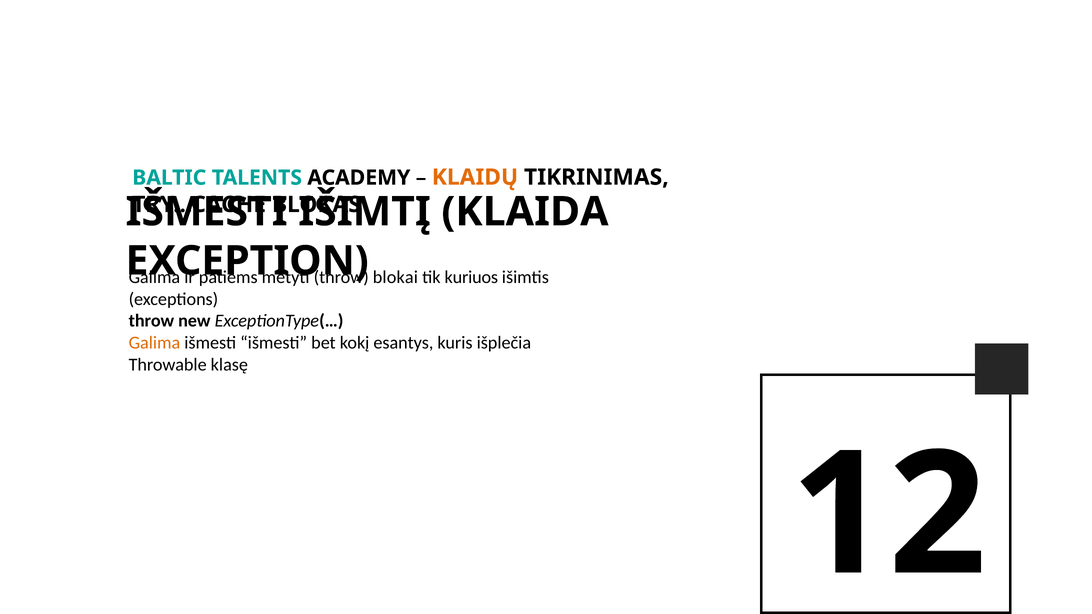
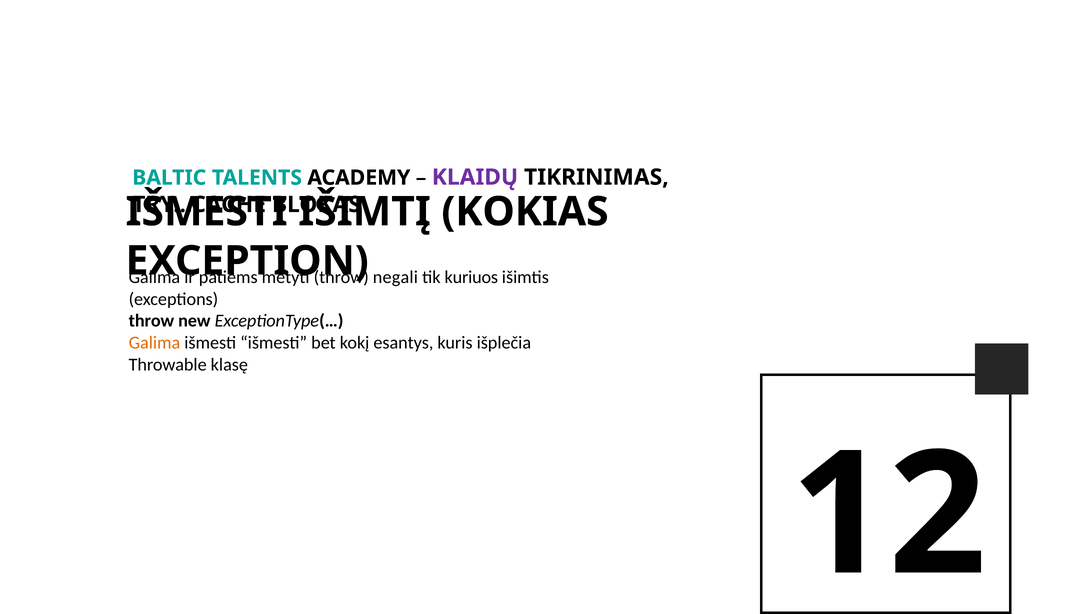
KLAIDŲ colour: orange -> purple (475, 177)
KLAIDA: KLAIDA -> KOKIAS (525, 212)
blokai: blokai -> negali (395, 277)
